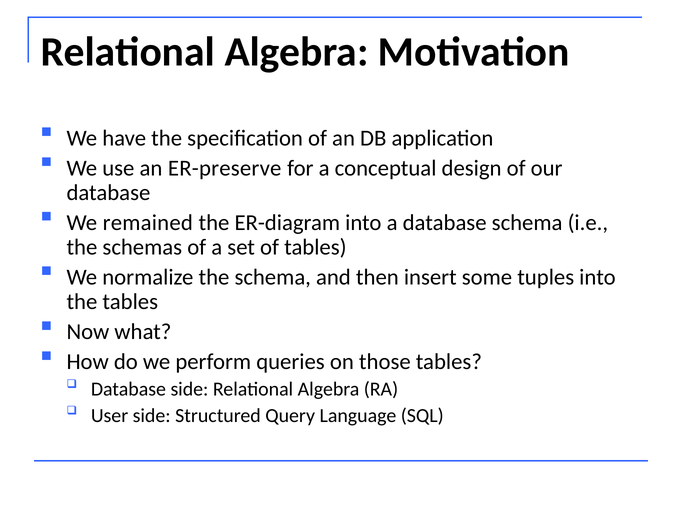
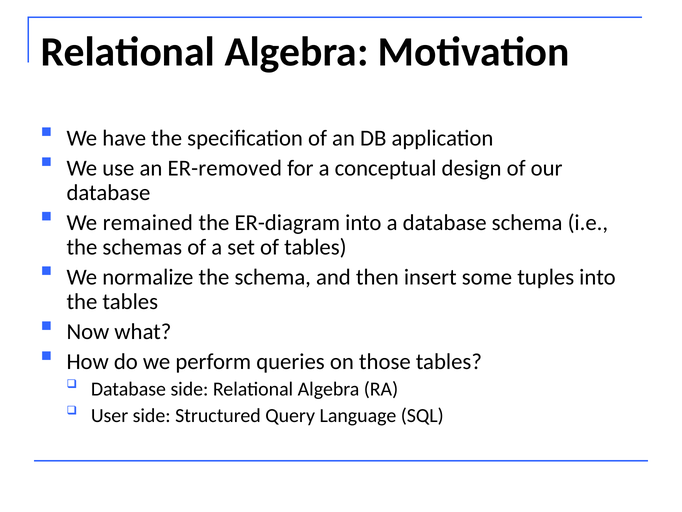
ER-preserve: ER-preserve -> ER-removed (225, 168)
